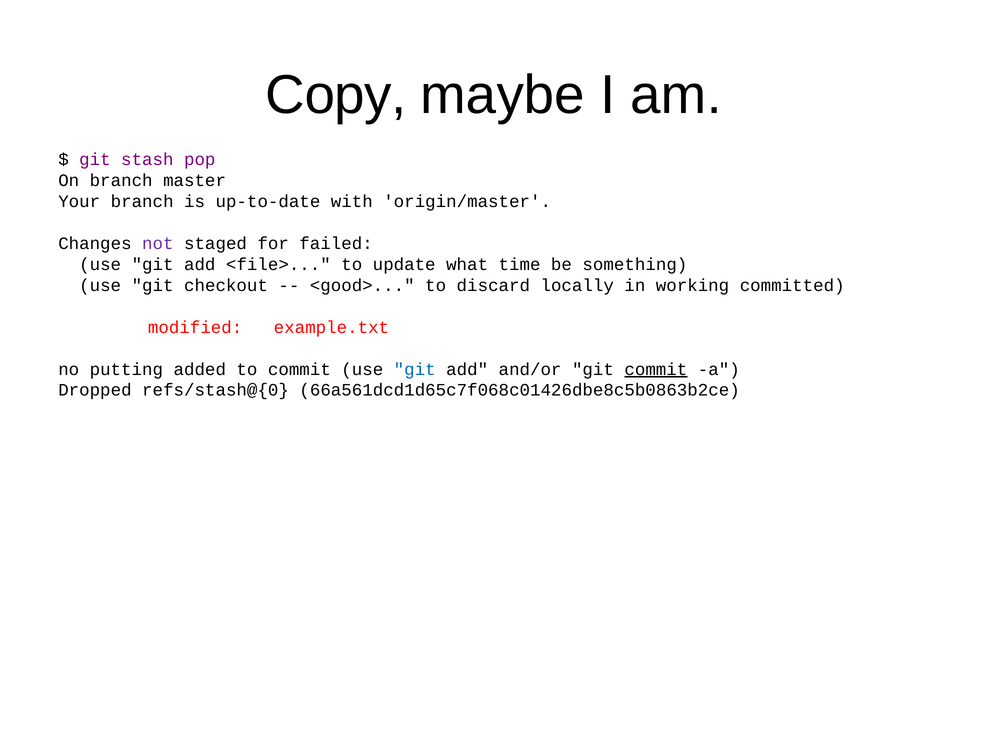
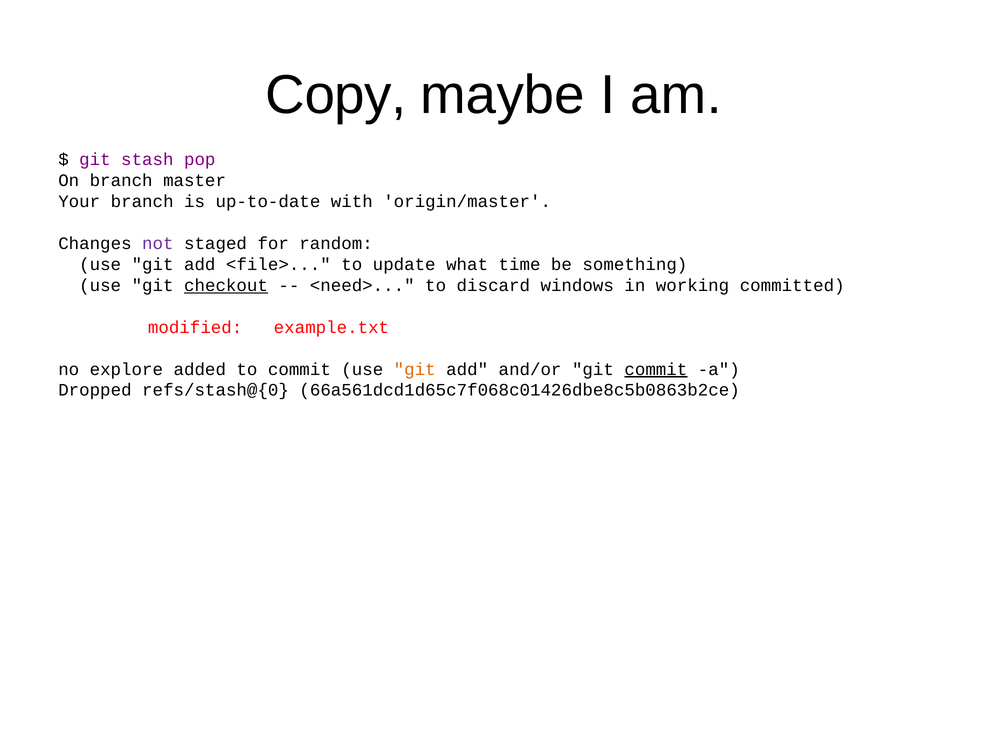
failed: failed -> random (336, 243)
checkout underline: none -> present (226, 285)
<good>: <good> -> <need> (362, 285)
locally: locally -> windows (577, 285)
putting: putting -> explore (126, 369)
git colour: blue -> orange (415, 369)
